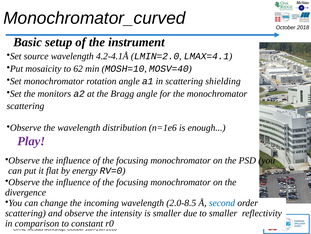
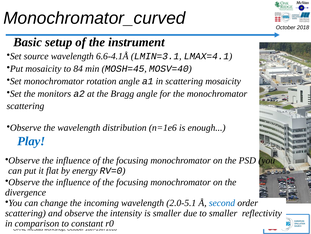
4.2-4.1Å: 4.2-4.1Å -> 6.6-4.1Å (112, 56)
LMIN=2.0: LMIN=2.0 -> LMIN=3.1 (157, 56)
62: 62 -> 84 (78, 69)
MOSH=10: MOSH=10 -> MOSH=45 (125, 69)
scattering shielding: shielding -> mosaicity (223, 81)
Play colour: purple -> blue (31, 141)
2.0-8.5: 2.0-8.5 -> 2.0-5.1 (181, 203)
